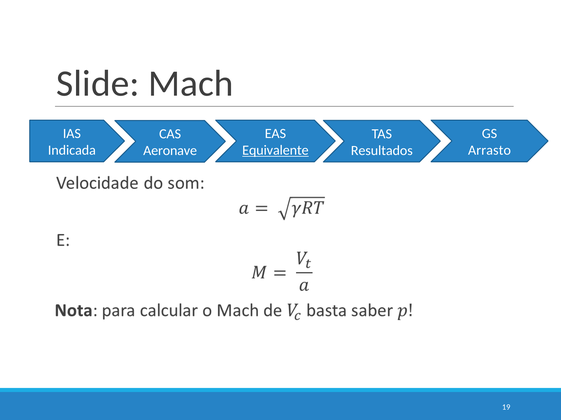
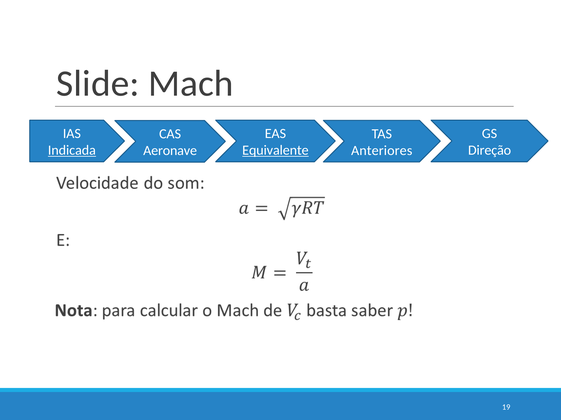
Indicada underline: none -> present (72, 151)
Arrasto: Arrasto -> Direção (490, 151)
Resultados: Resultados -> Anteriores (382, 151)
